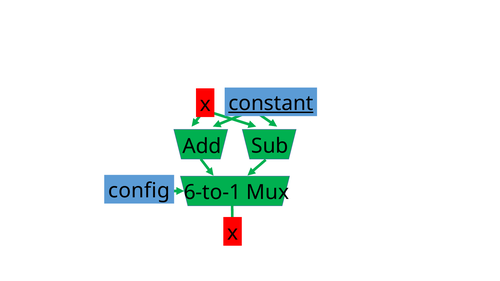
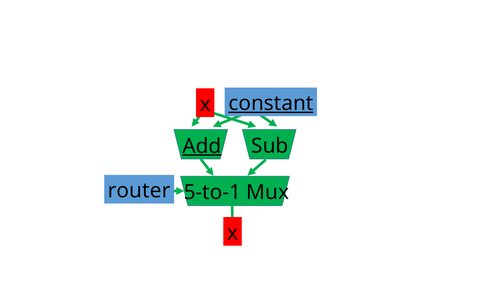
Add underline: none -> present (202, 146)
config: config -> router (139, 191)
6-to-1: 6-to-1 -> 5-to-1 (212, 192)
